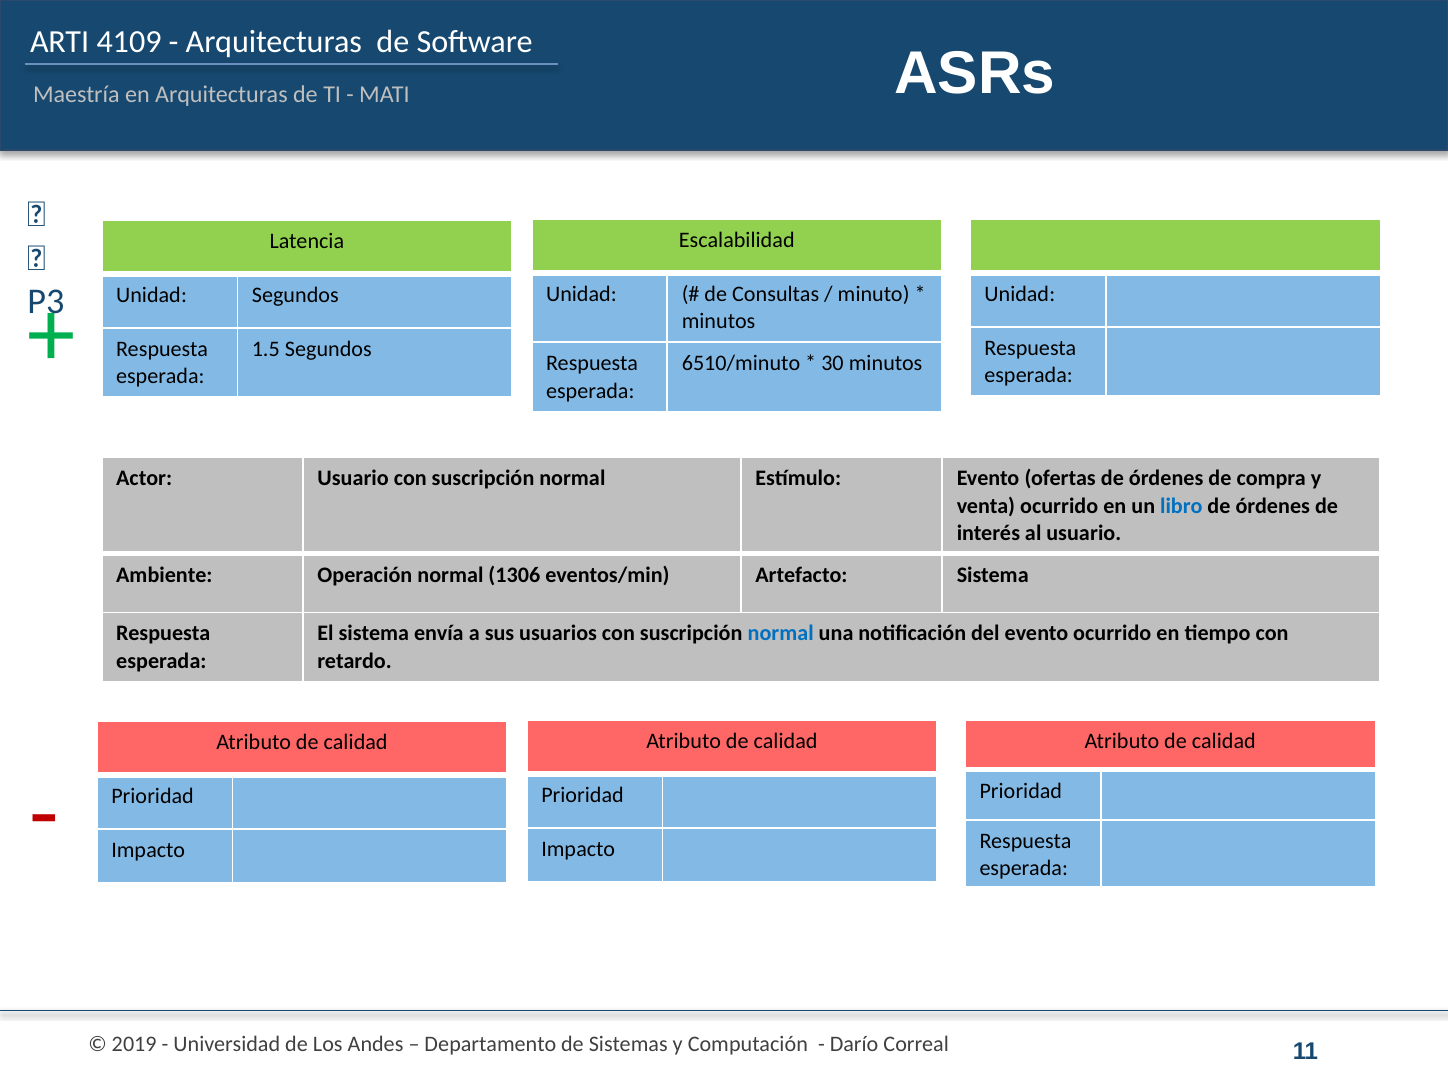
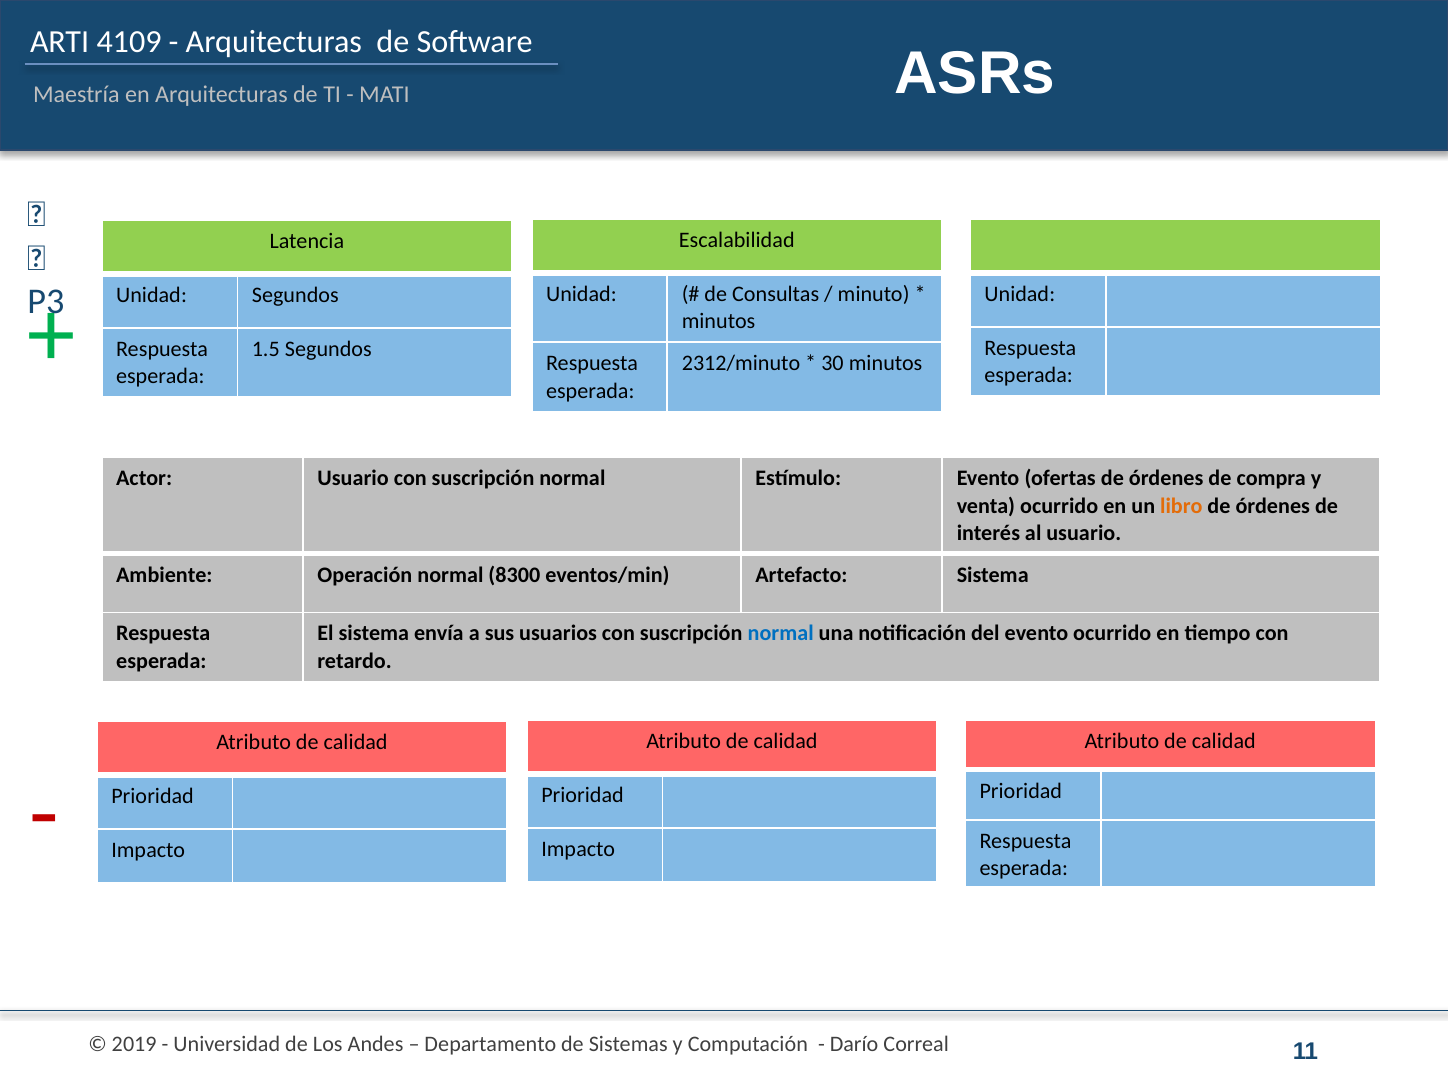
6510/minuto: 6510/minuto -> 2312/minuto (741, 363)
libro colour: blue -> orange (1181, 506)
1306: 1306 -> 8300 (514, 575)
